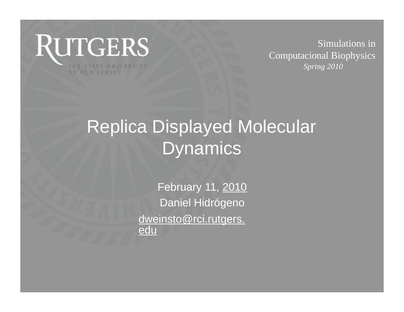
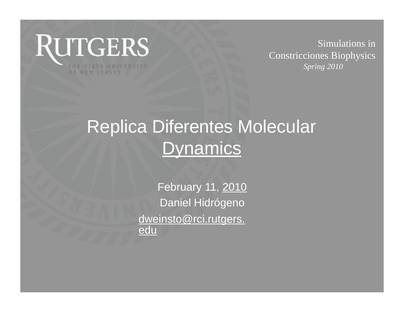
Computacional: Computacional -> Constricciones (299, 56)
Displayed: Displayed -> Diferentes (193, 127)
Dynamics underline: none -> present (202, 149)
